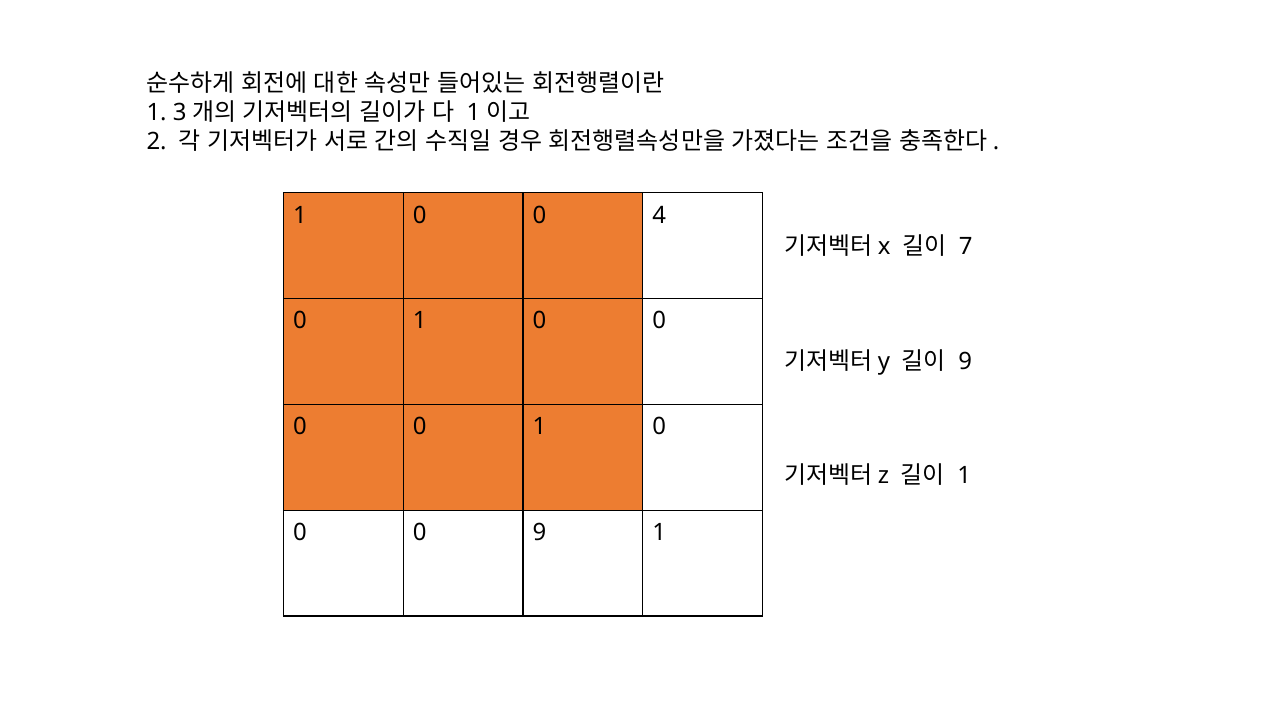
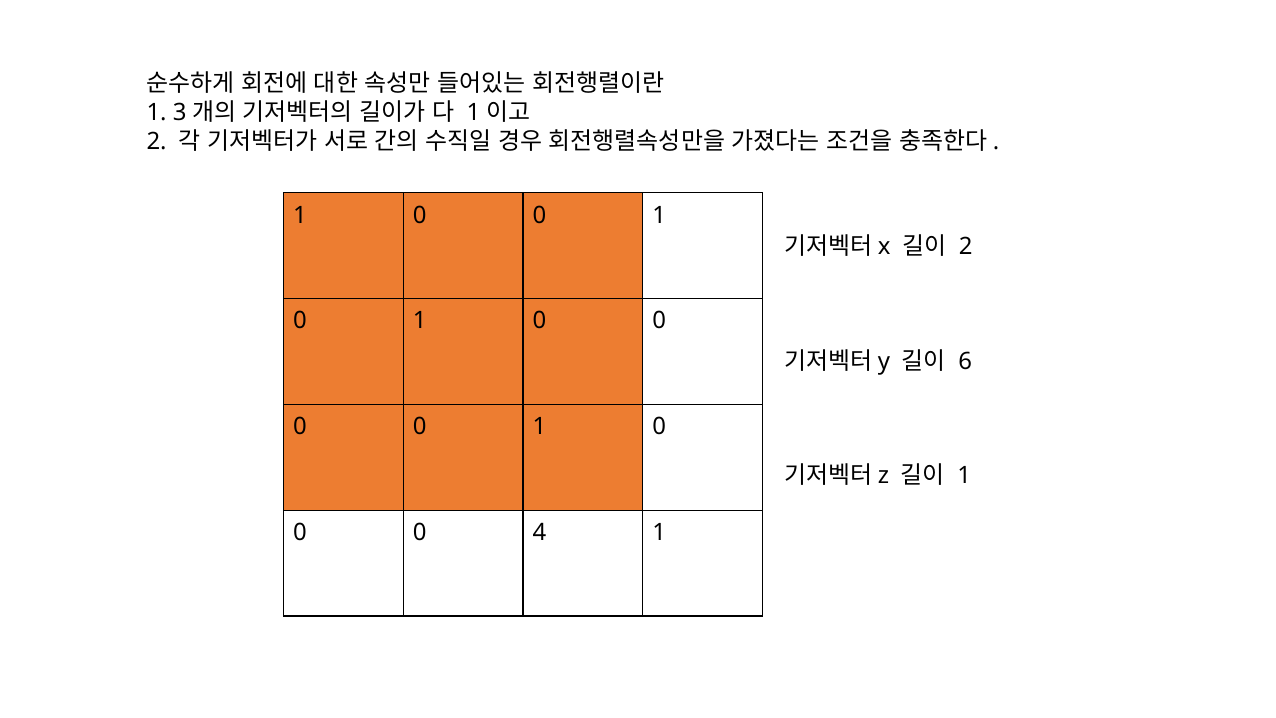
1 0 0 4: 4 -> 1 (659, 215)
7: 7 -> 2 (966, 246)
9: 9 -> 6 (965, 361)
0 9: 9 -> 4 (539, 532)
